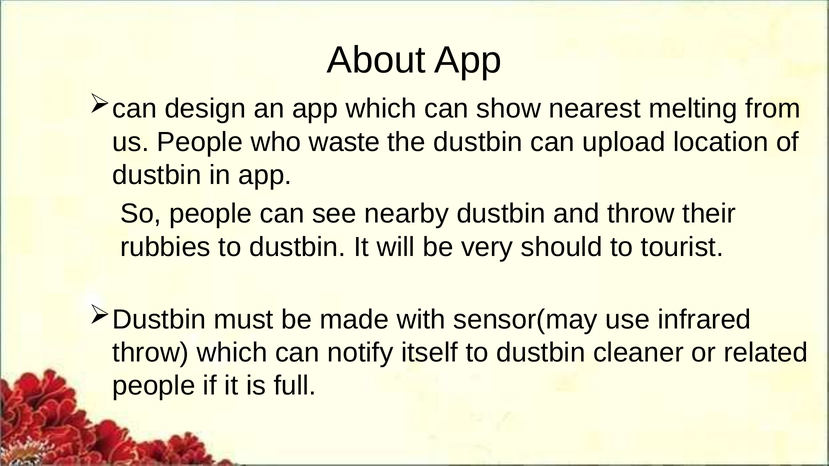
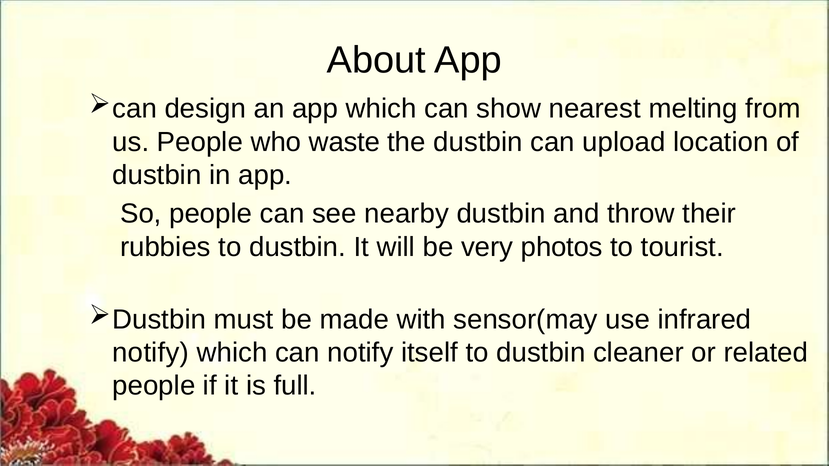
should: should -> photos (562, 247)
throw: throw -> notify (151, 353)
